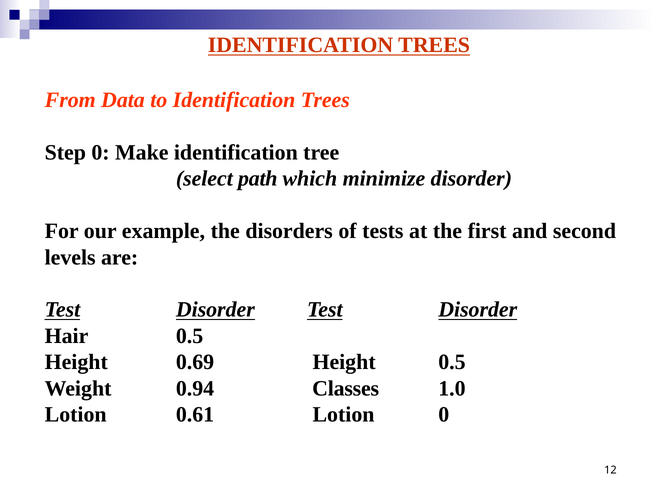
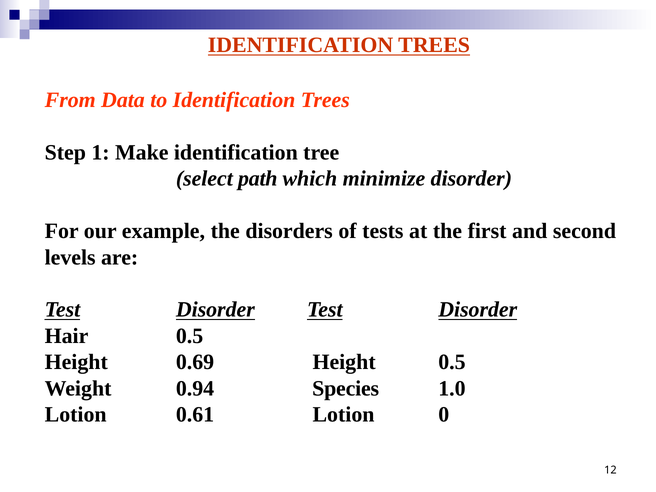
Step 0: 0 -> 1 (100, 152)
Classes: Classes -> Species (346, 388)
